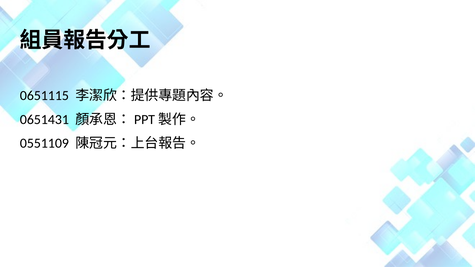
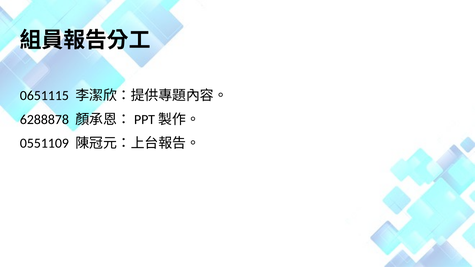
0651431: 0651431 -> 6288878 (44, 120)
